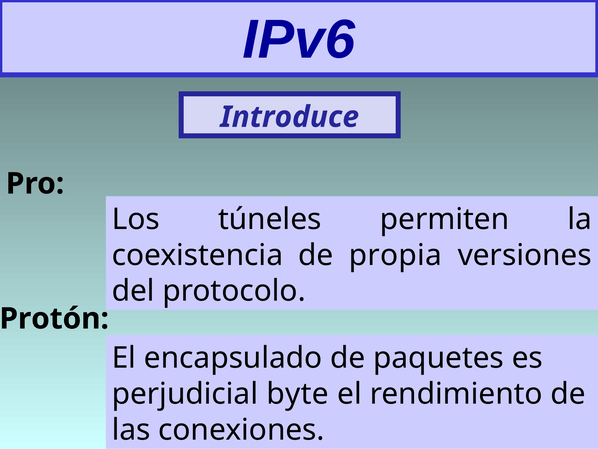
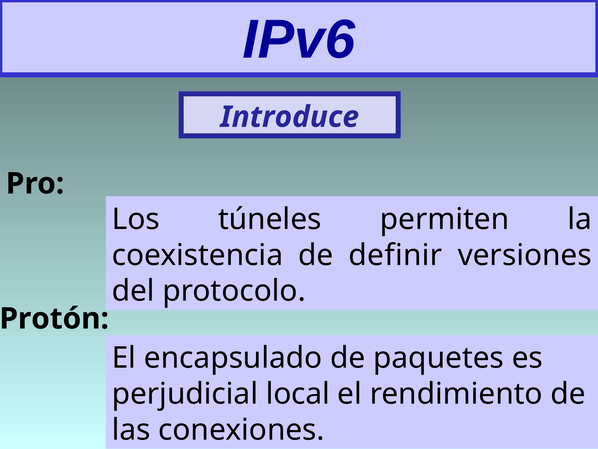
propia: propia -> definir (395, 255)
byte: byte -> local (298, 394)
